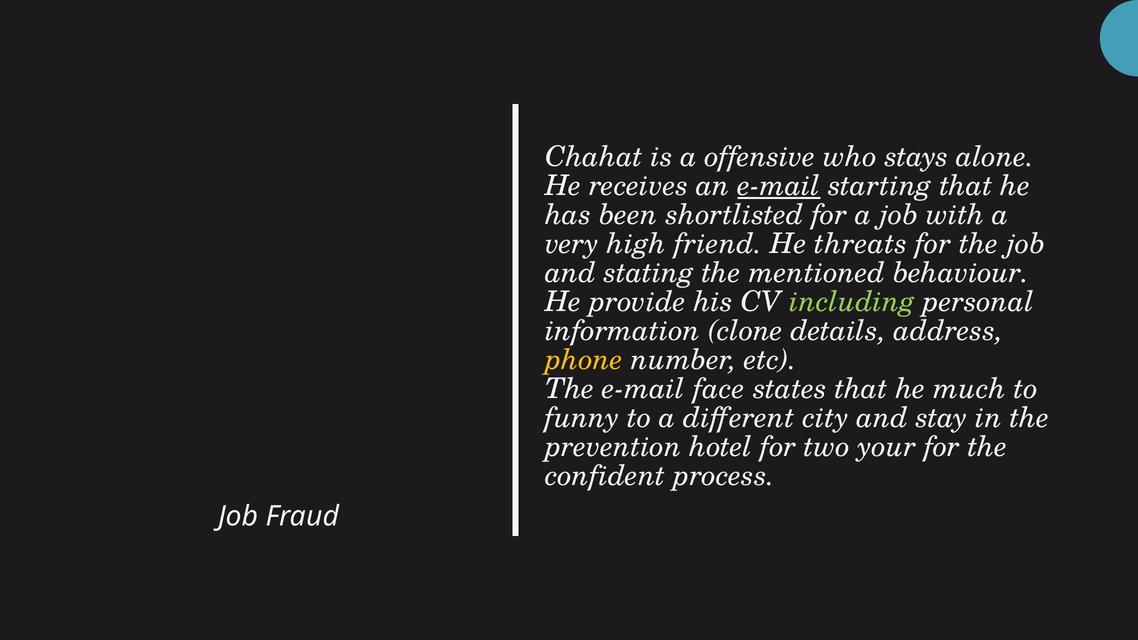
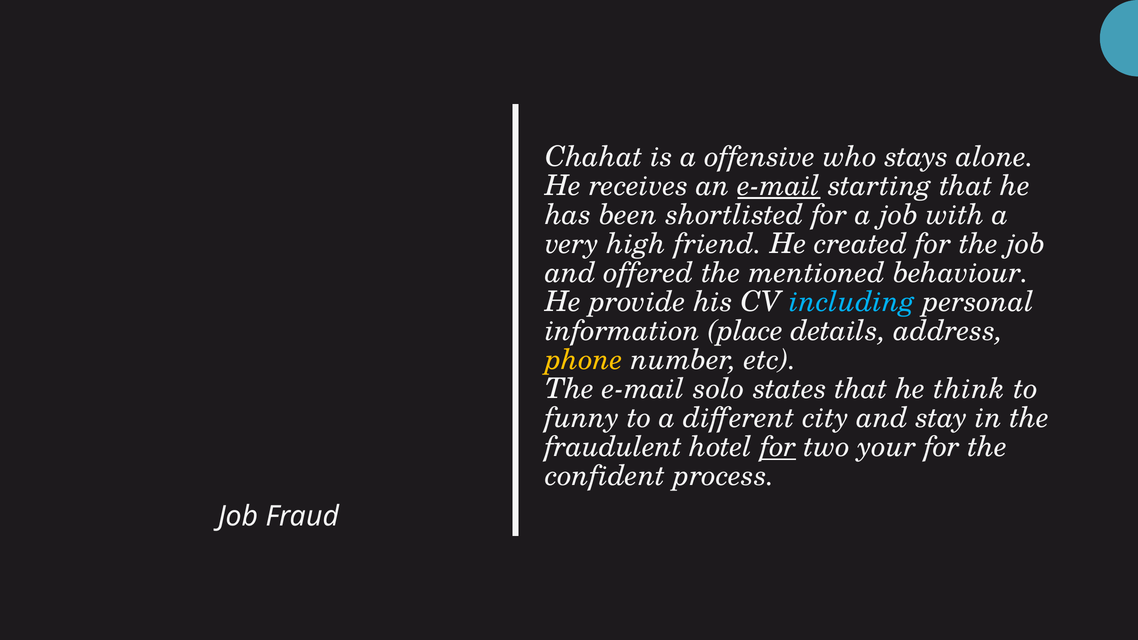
threats: threats -> created (861, 244)
stating: stating -> offered (649, 273)
including colour: light green -> light blue (852, 302)
clone: clone -> place (746, 331)
face: face -> solo (719, 389)
much: much -> think (970, 389)
prevention: prevention -> fraudulent (613, 447)
for underline: none -> present (778, 447)
